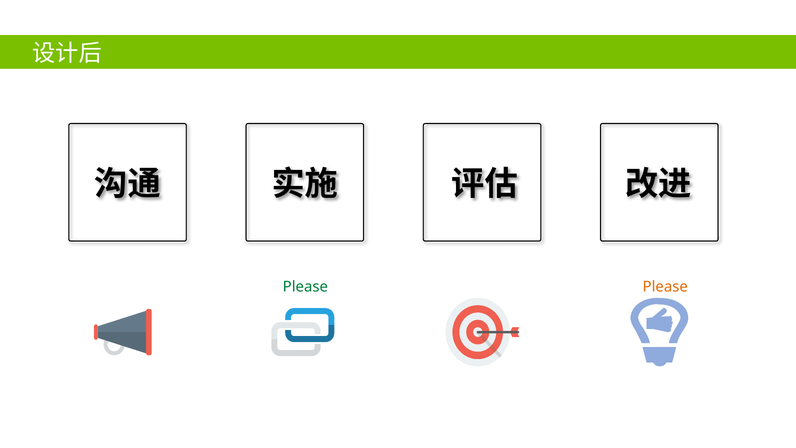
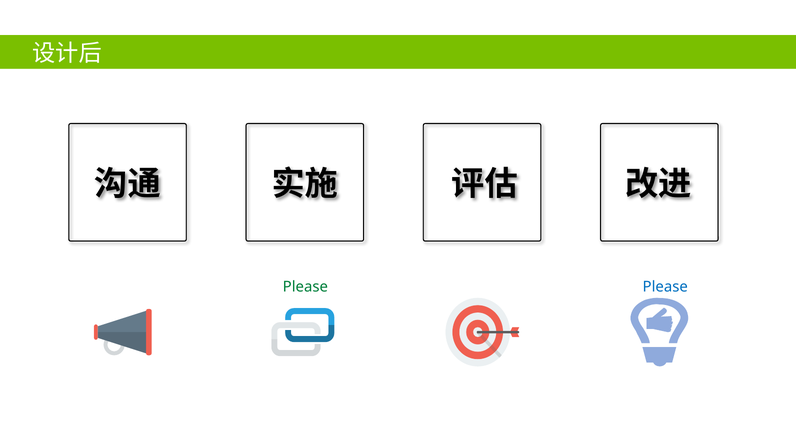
Please colour: orange -> blue (665, 287)
